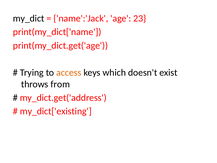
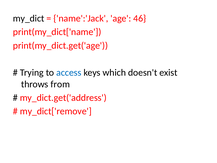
23: 23 -> 46 (140, 18)
access colour: orange -> blue (69, 72)
my_dict['existing: my_dict['existing -> my_dict['remove (56, 111)
